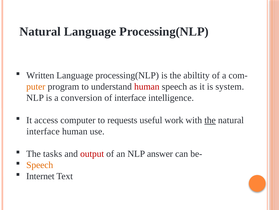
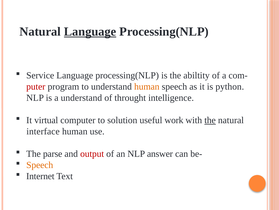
Language underline: none -> present (90, 31)
Written: Written -> Service (40, 75)
puter colour: orange -> red (36, 86)
human colour: red -> orange (147, 86)
system: system -> python (230, 86)
a conversion: conversion -> understand (81, 97)
of interface: interface -> throught (130, 97)
access: access -> virtual (46, 120)
requests: requests -> solution (122, 120)
tasks: tasks -> parse (53, 153)
